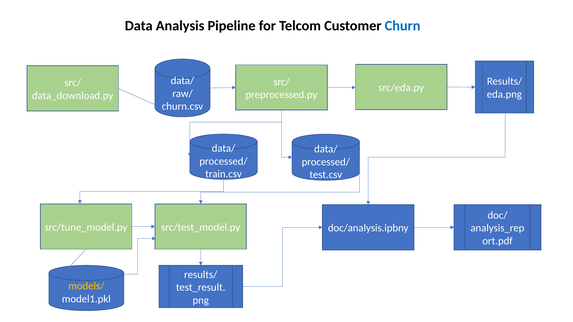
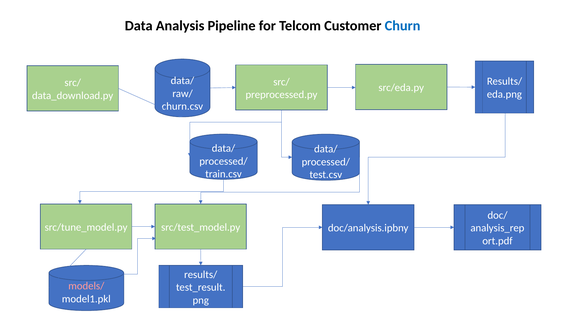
models/ colour: yellow -> pink (86, 286)
